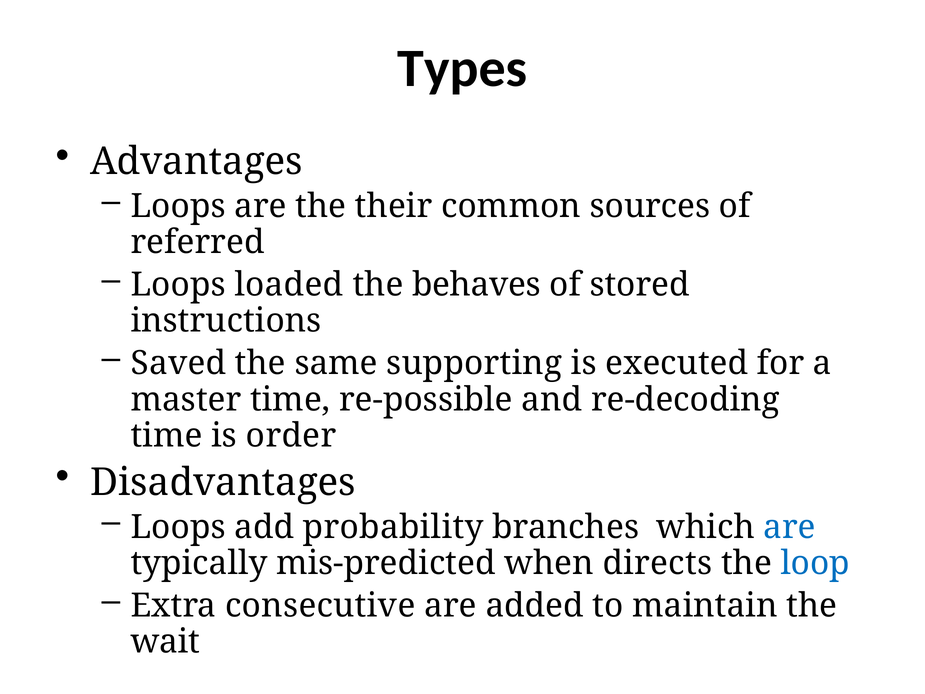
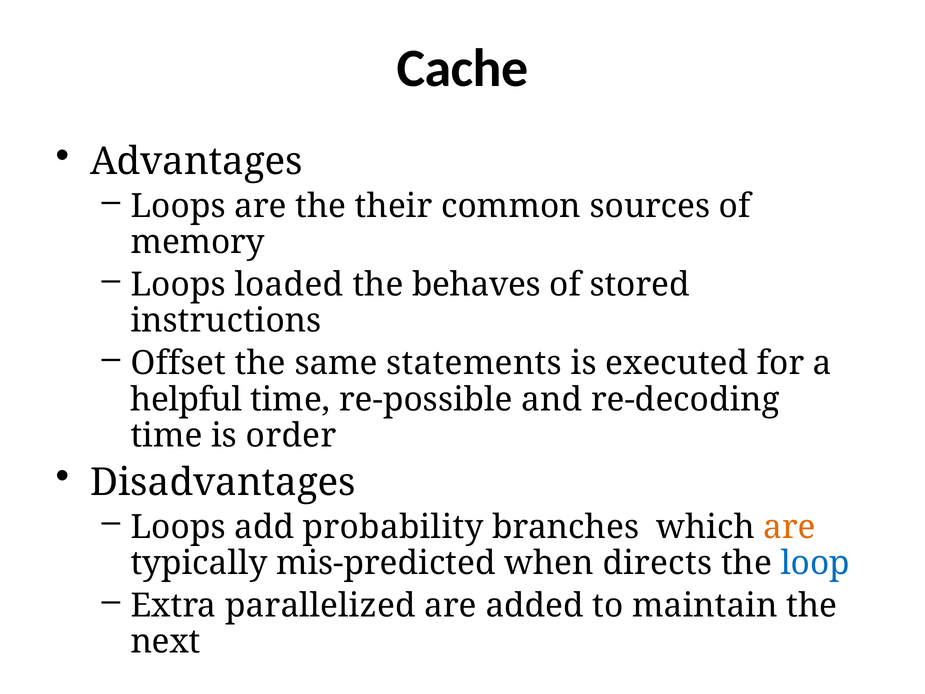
Types: Types -> Cache (463, 69)
referred: referred -> memory (198, 242)
Saved: Saved -> Offset (178, 363)
supporting: supporting -> statements (474, 363)
master: master -> helpful (186, 399)
are colour: blue -> orange (790, 527)
consecutive: consecutive -> parallelized (320, 606)
wait: wait -> next (165, 642)
